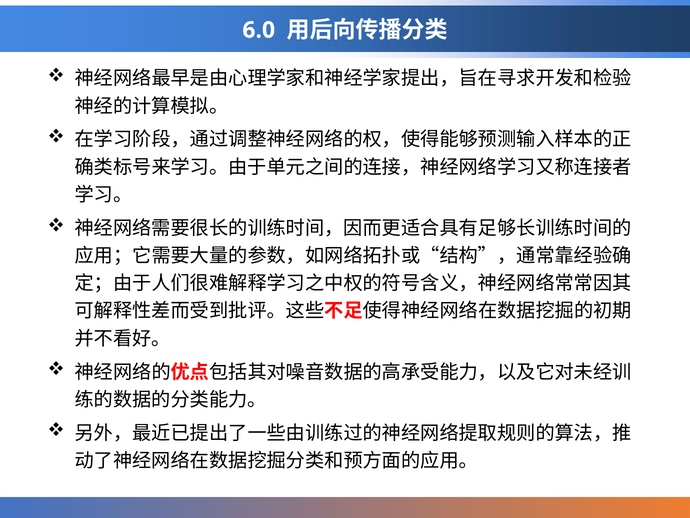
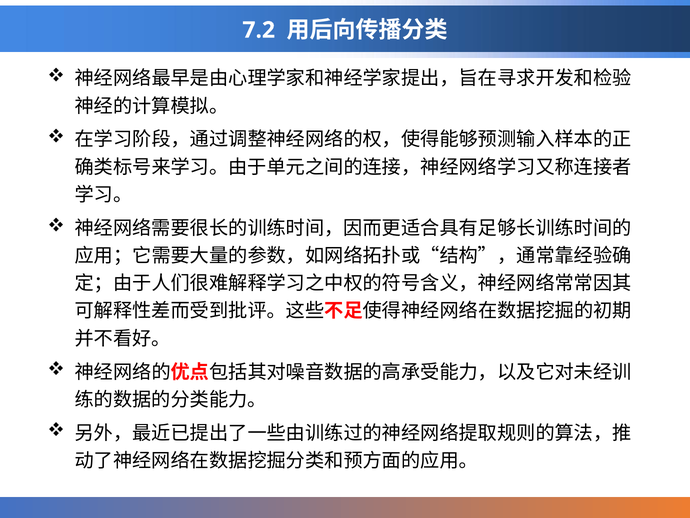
6.0: 6.0 -> 7.2 (259, 30)
